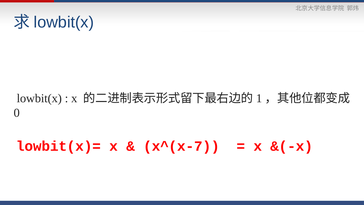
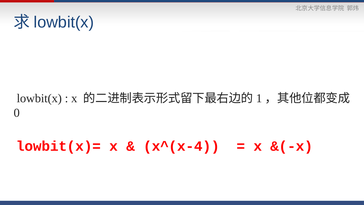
x^(x-7: x^(x-7 -> x^(x-4 (181, 146)
